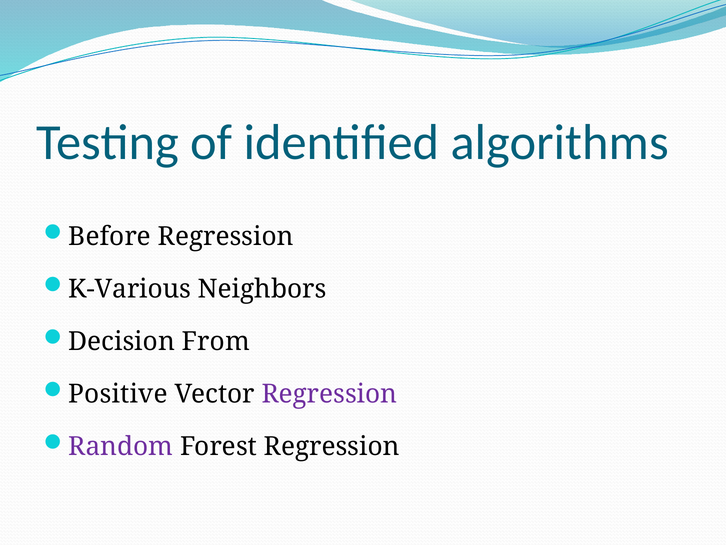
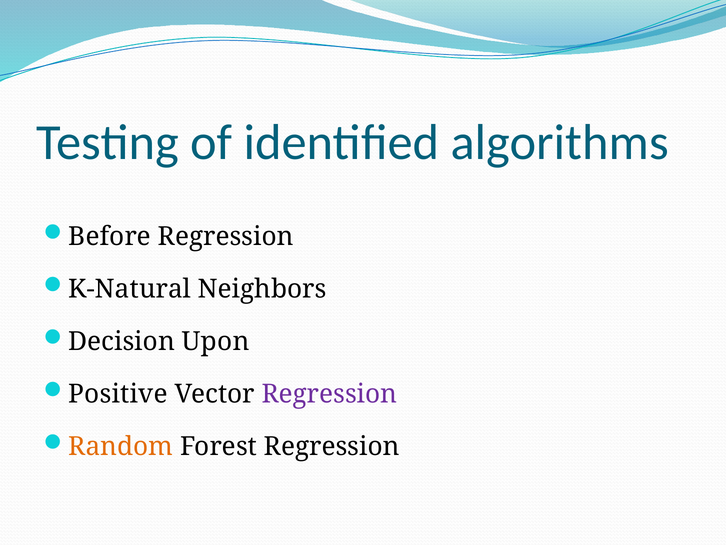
K-Various: K-Various -> K-Natural (130, 289)
From: From -> Upon (216, 341)
Random colour: purple -> orange (121, 446)
